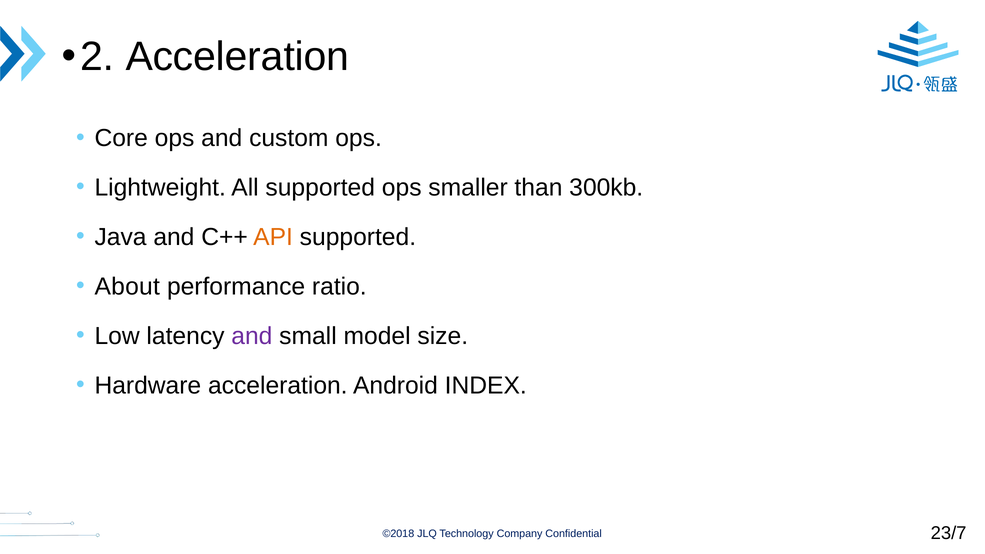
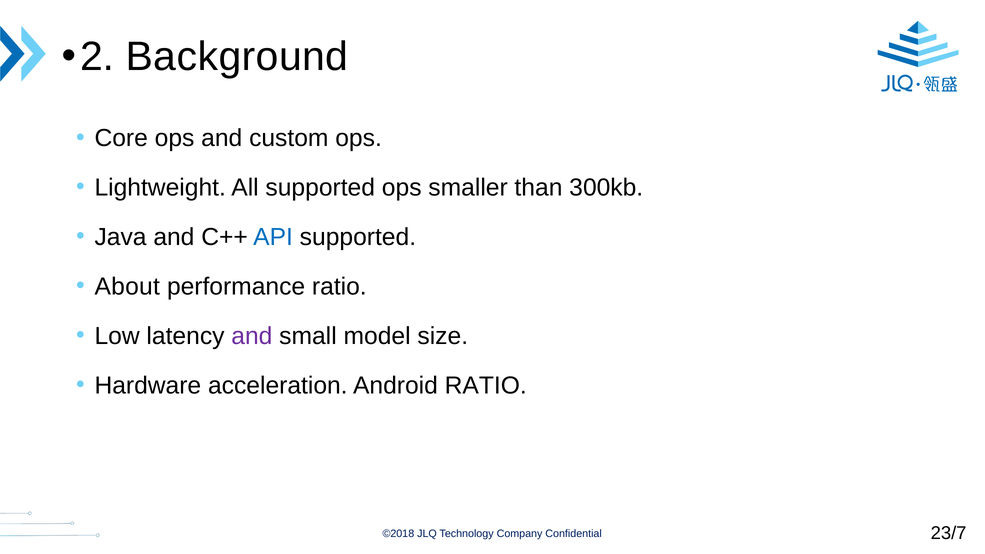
Acceleration: Acceleration -> Background (237, 57)
API colour: orange -> blue (273, 237)
Android INDEX: INDEX -> RATIO (486, 385)
